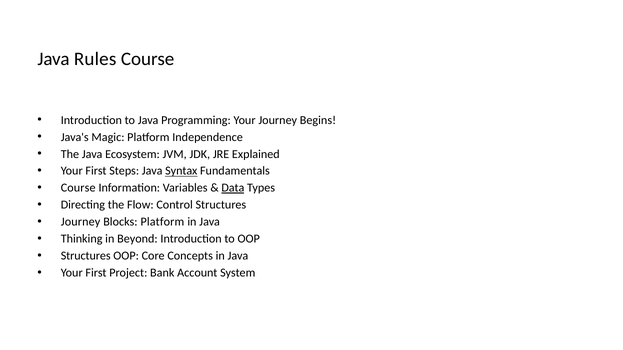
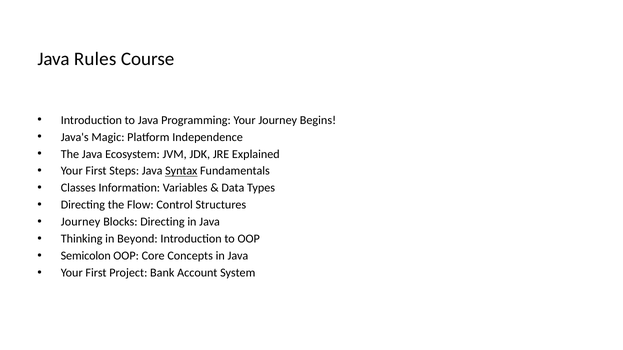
Course: Course -> Classes (78, 188)
Data underline: present -> none (233, 188)
Blocks Platform: Platform -> Directing (162, 222)
Structures: Structures -> Semicolon (86, 256)
